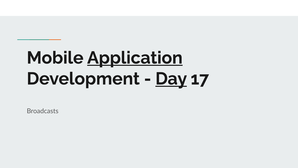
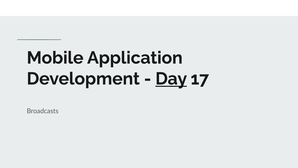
Application underline: present -> none (135, 58)
